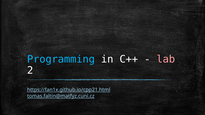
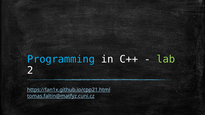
lab colour: pink -> light green (166, 59)
